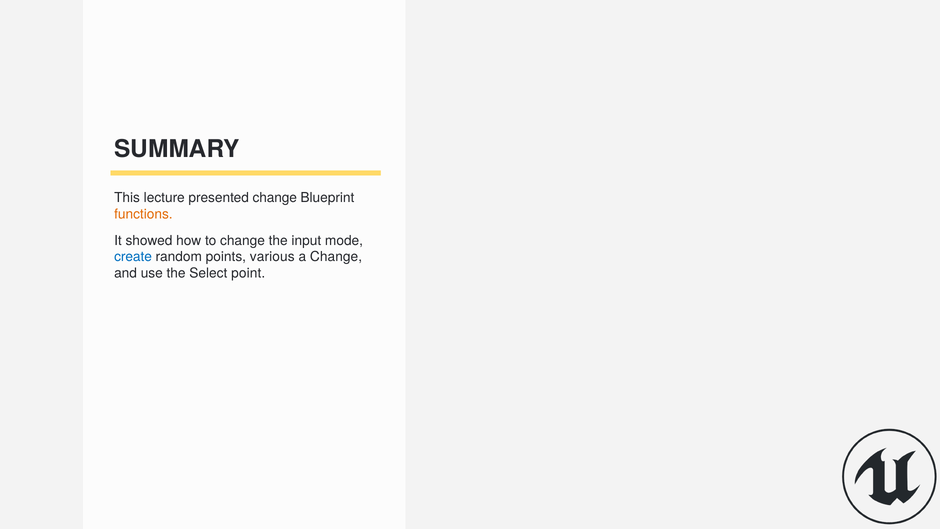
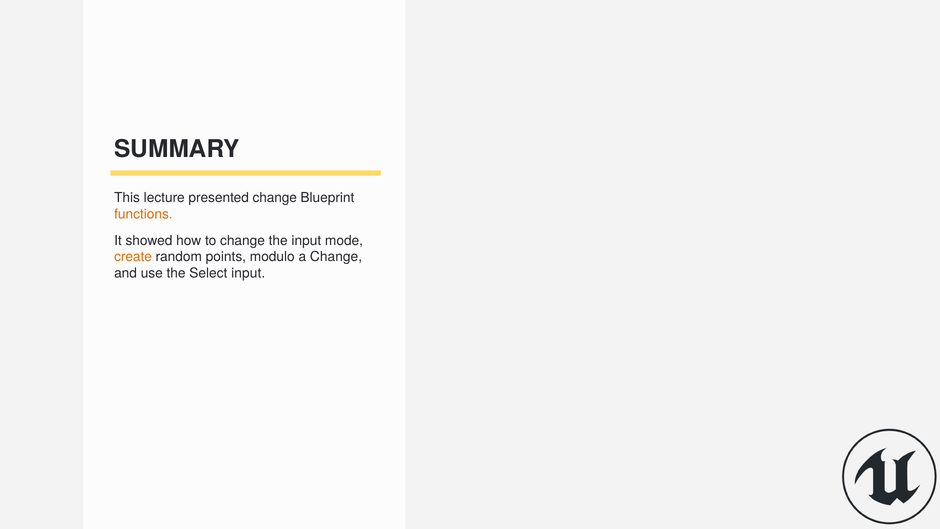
create colour: blue -> orange (133, 257)
various: various -> modulo (272, 257)
Select point: point -> input (248, 273)
